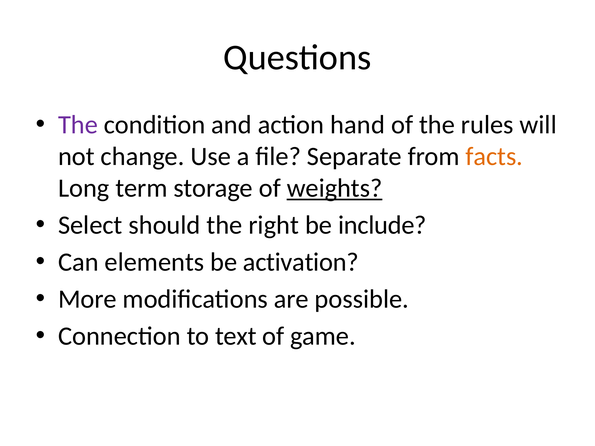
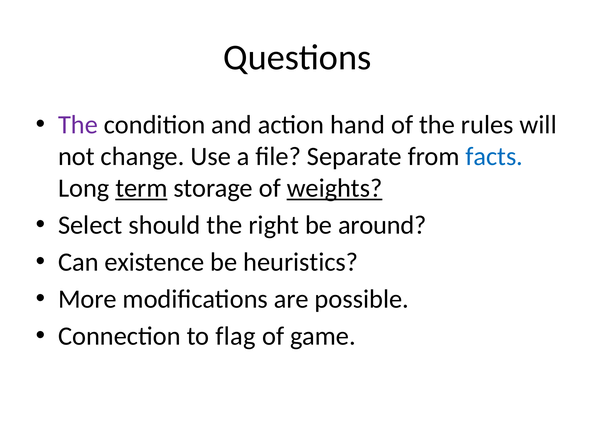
facts colour: orange -> blue (494, 157)
term underline: none -> present (141, 188)
include: include -> around (382, 225)
elements: elements -> existence (154, 262)
activation: activation -> heuristics (301, 262)
text: text -> flag (236, 336)
